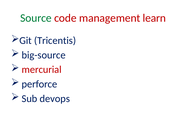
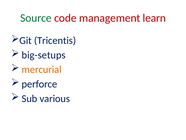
big-source: big-source -> big-setups (44, 55)
mercurial colour: red -> orange (42, 69)
devops: devops -> various (55, 98)
